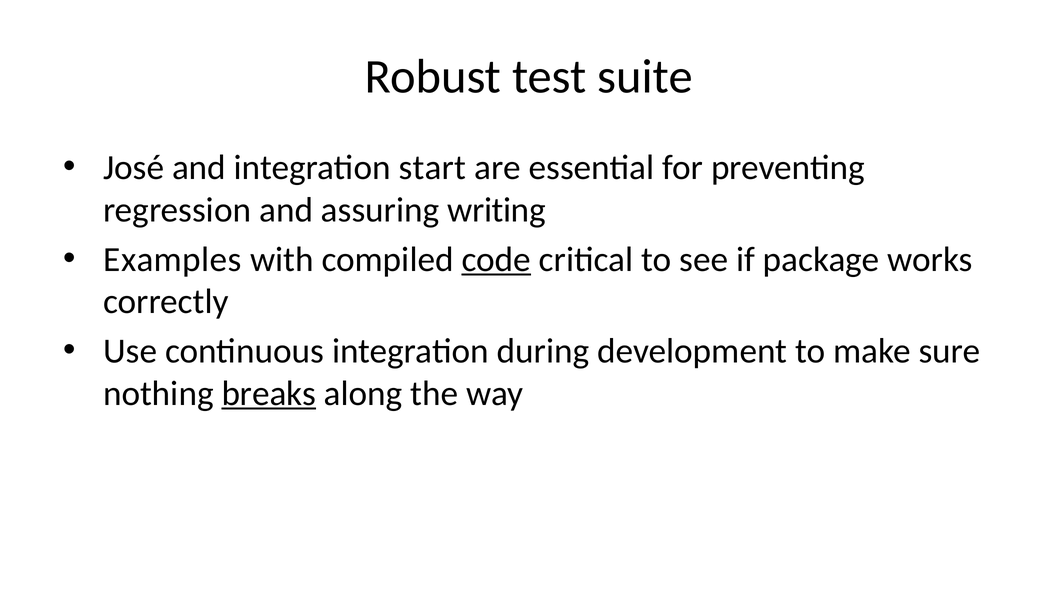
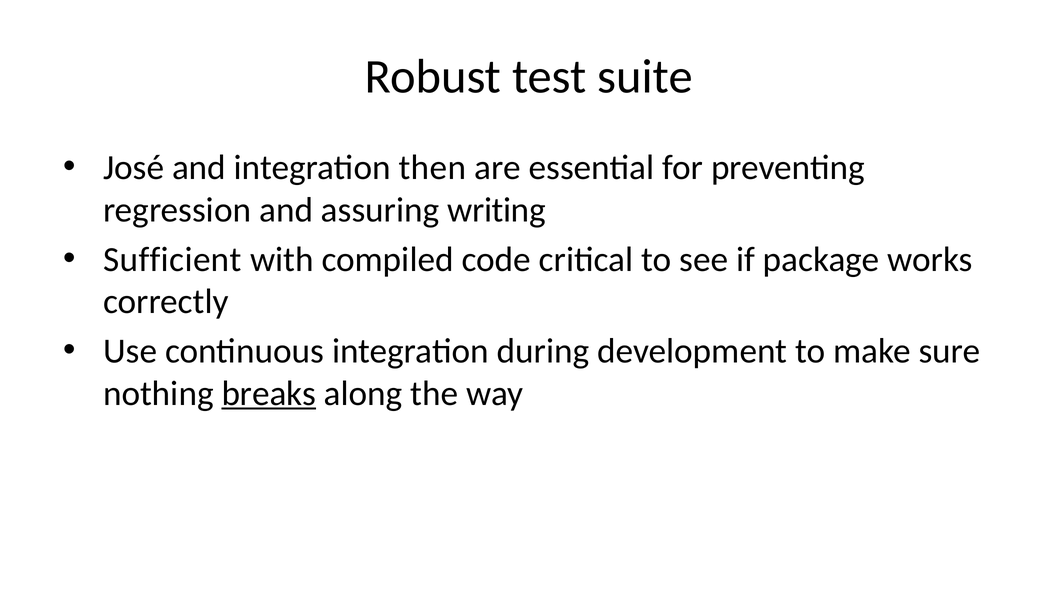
start: start -> then (432, 168)
Examples: Examples -> Sufficient (172, 259)
code underline: present -> none (496, 259)
